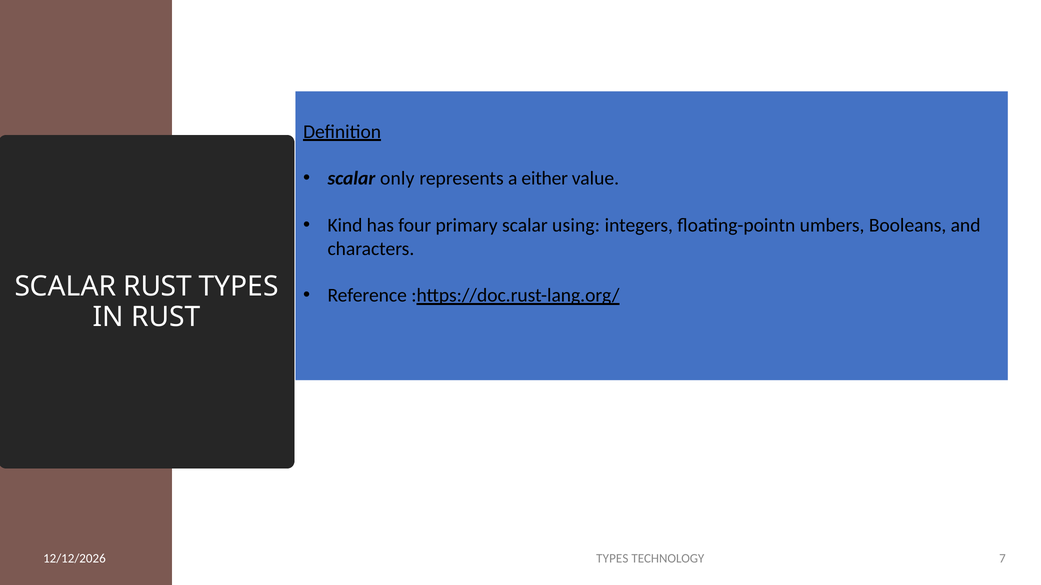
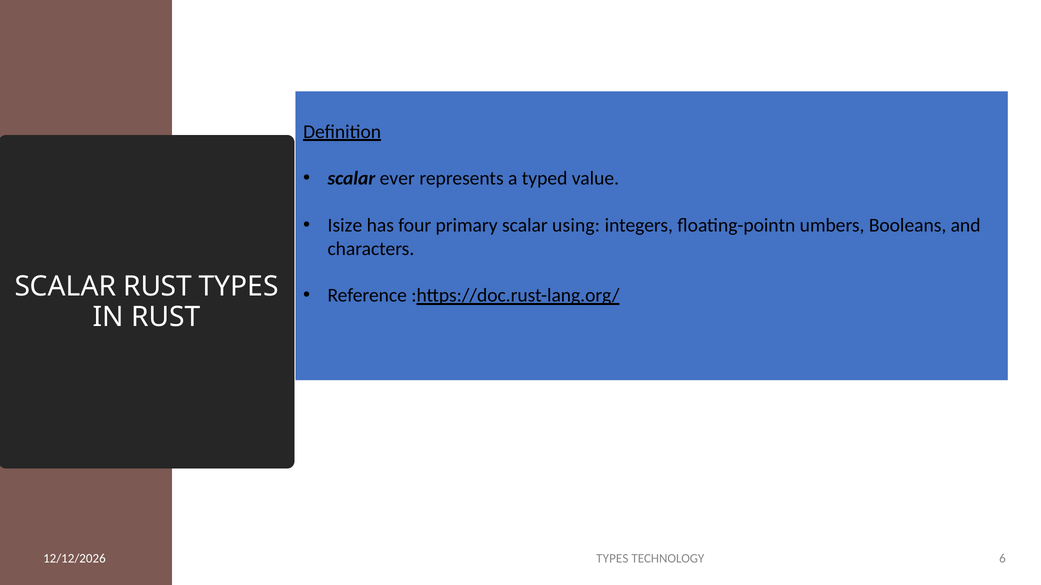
only: only -> ever (397, 179)
either: either -> typed (545, 179)
Kind: Kind -> Isize (345, 225)
7: 7 -> 6 (1002, 559)
